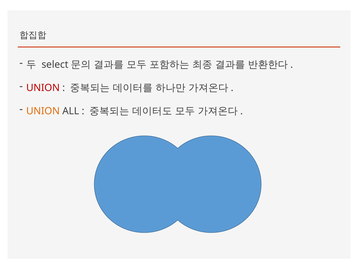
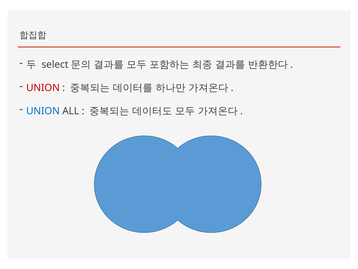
UNION colour: orange -> blue (43, 111)
